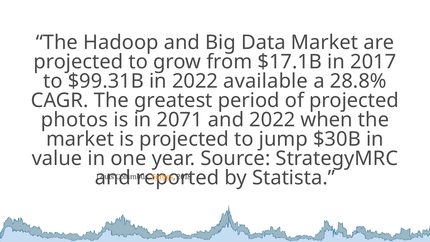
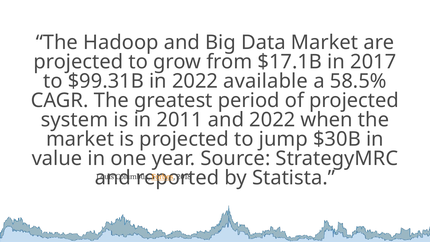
28.8%: 28.8% -> 58.5% (358, 81)
photos: photos -> system (75, 120)
2071: 2071 -> 2011 (180, 120)
